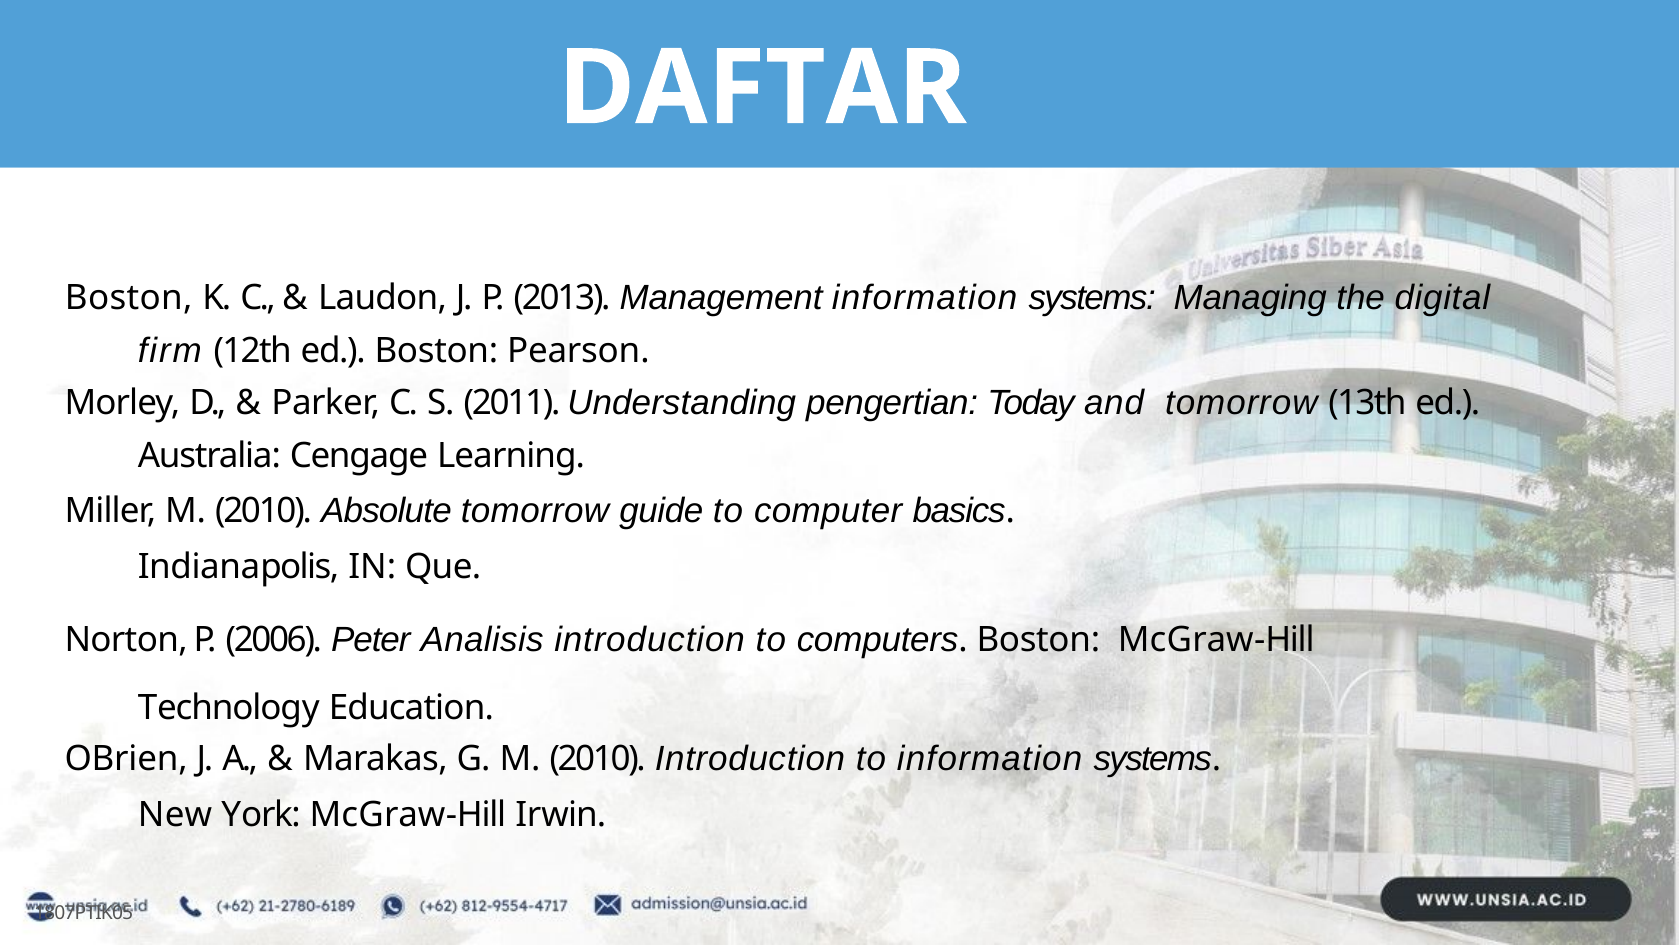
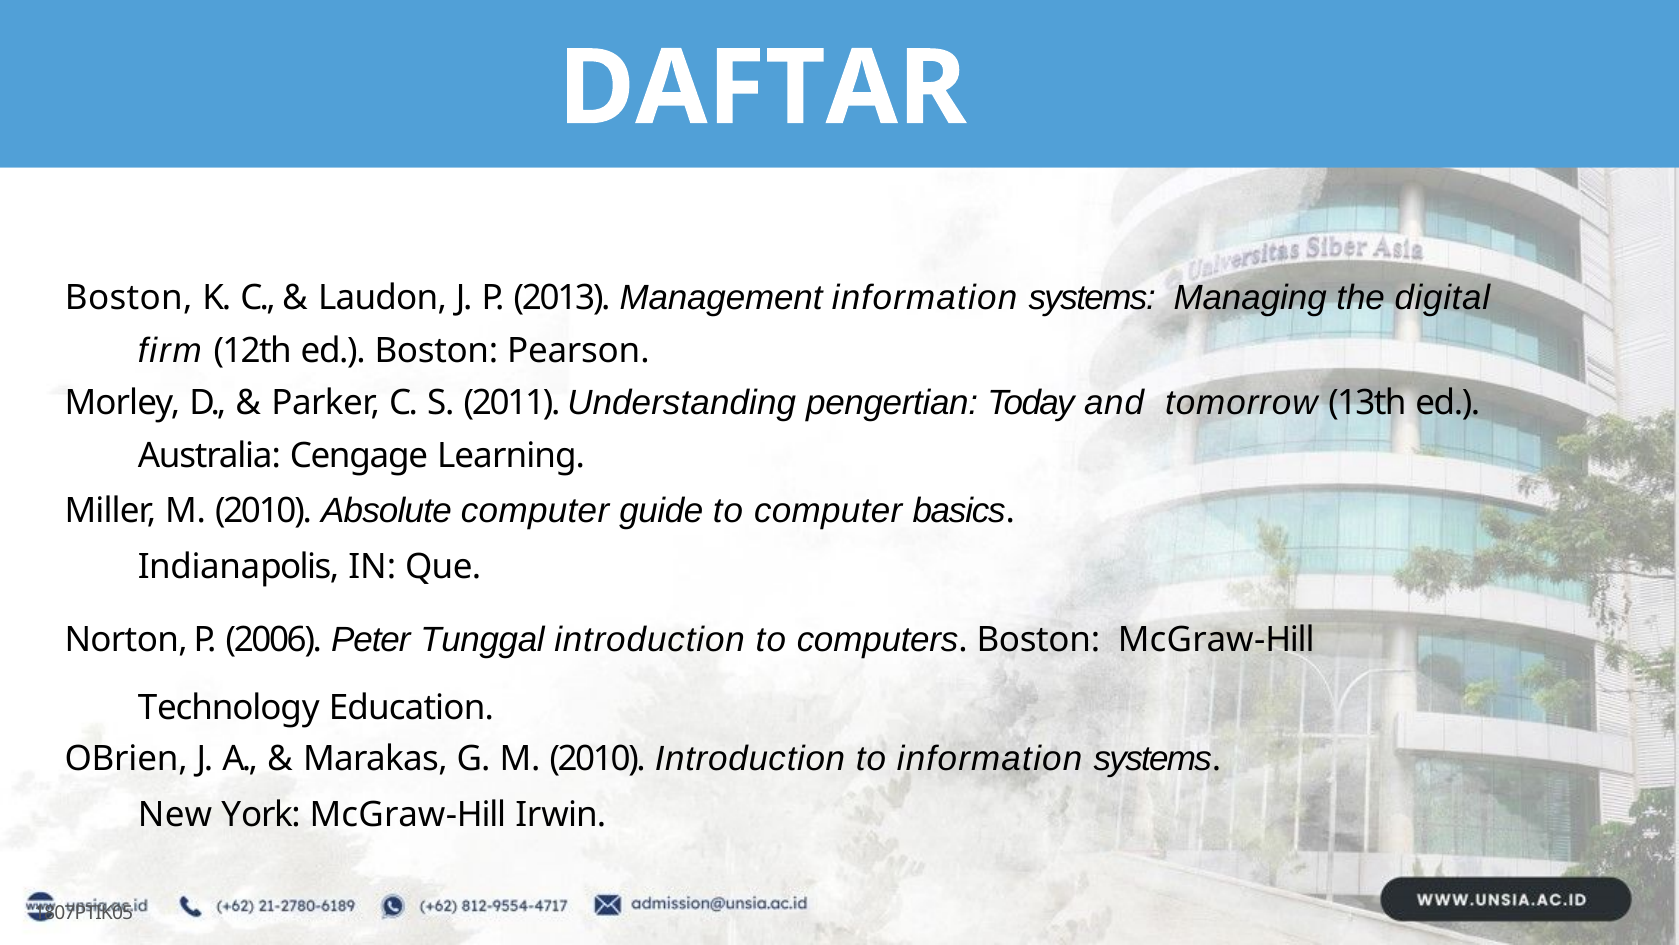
Absolute tomorrow: tomorrow -> computer (535, 511)
Analisis: Analisis -> Tunggal (482, 639)
